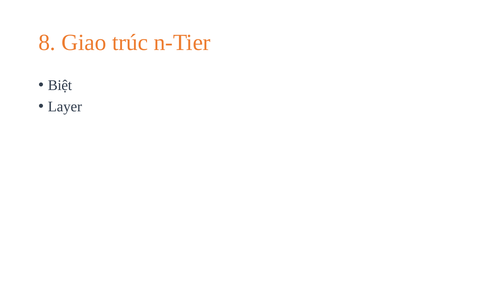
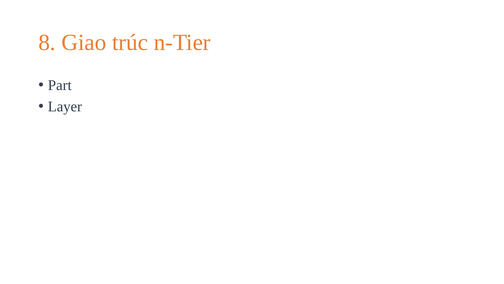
Biệt: Biệt -> Part (60, 85)
